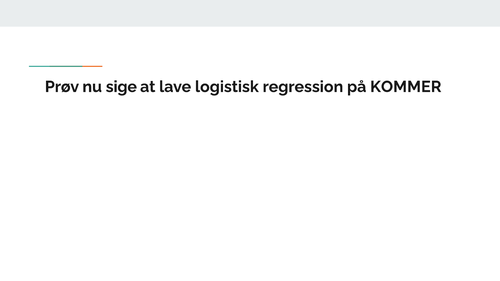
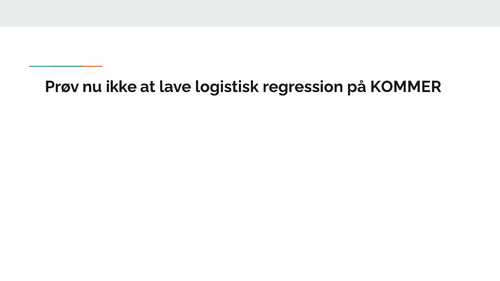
sige: sige -> ikke (121, 87)
